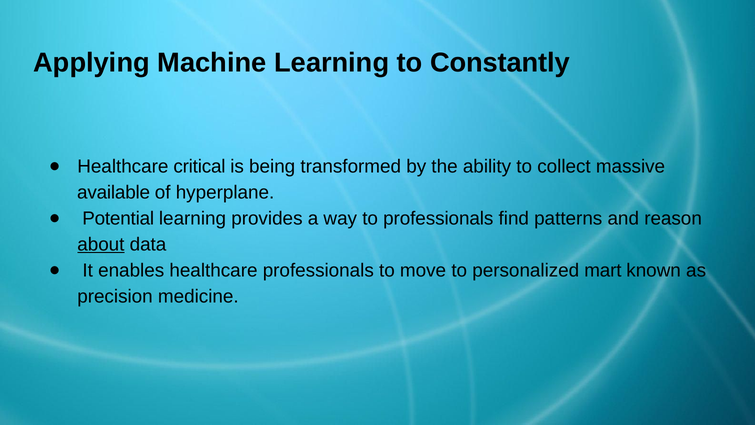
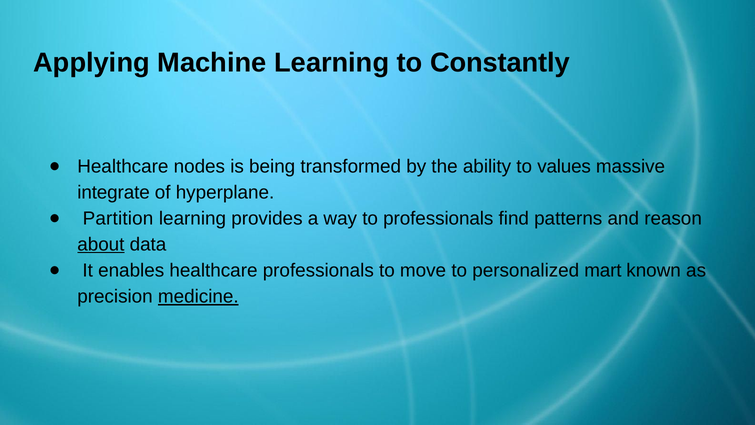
critical: critical -> nodes (199, 166)
collect: collect -> values (564, 166)
available: available -> integrate (114, 192)
Potential: Potential -> Partition (118, 218)
medicine underline: none -> present (198, 296)
